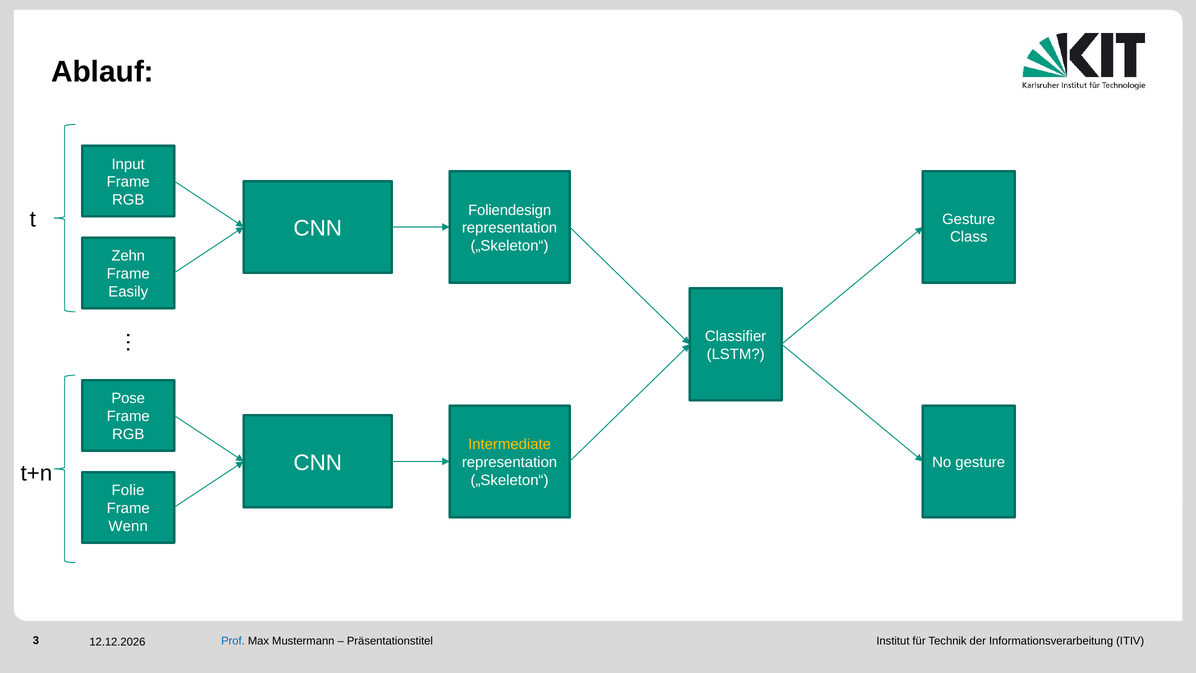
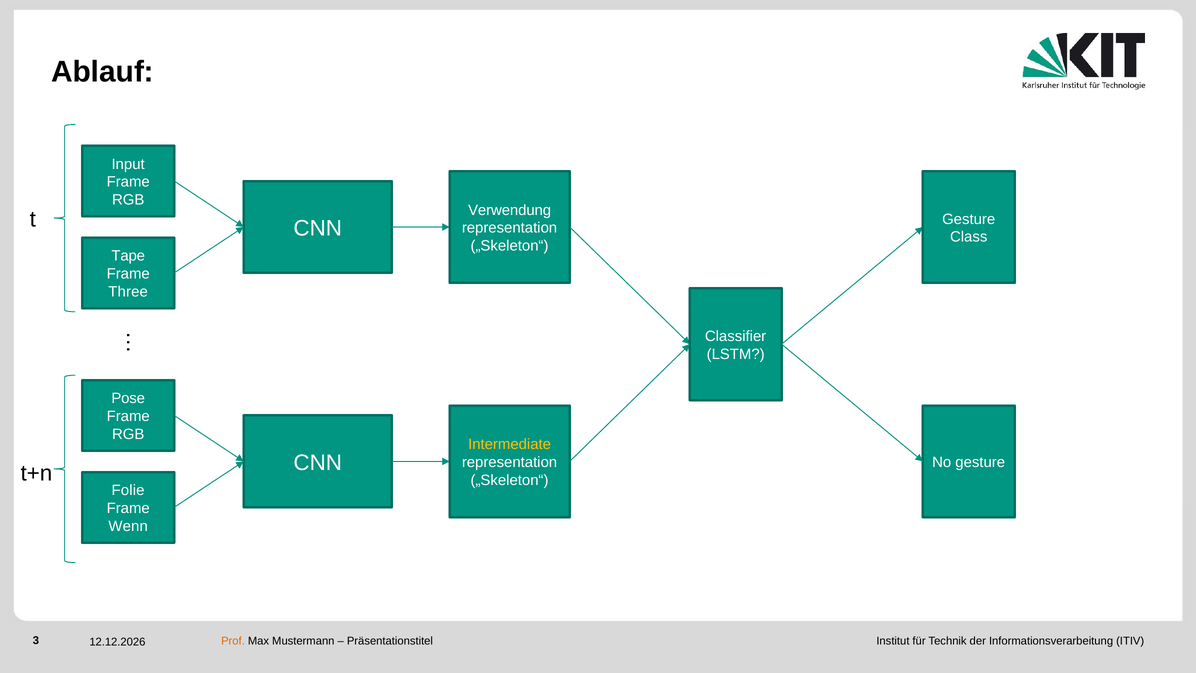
Foliendesign: Foliendesign -> Verwendung (510, 210)
Zehn: Zehn -> Tape (128, 256)
Easily: Easily -> Three (128, 292)
Prof colour: blue -> orange (233, 641)
